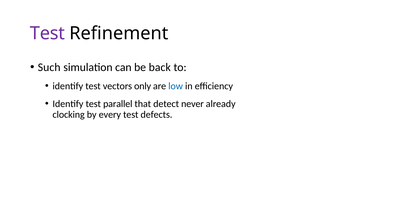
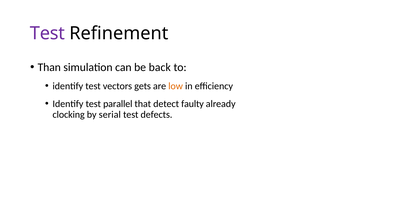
Such: Such -> Than (49, 67)
only: only -> gets (143, 86)
low colour: blue -> orange (176, 86)
never: never -> faulty (192, 103)
every: every -> serial (110, 114)
